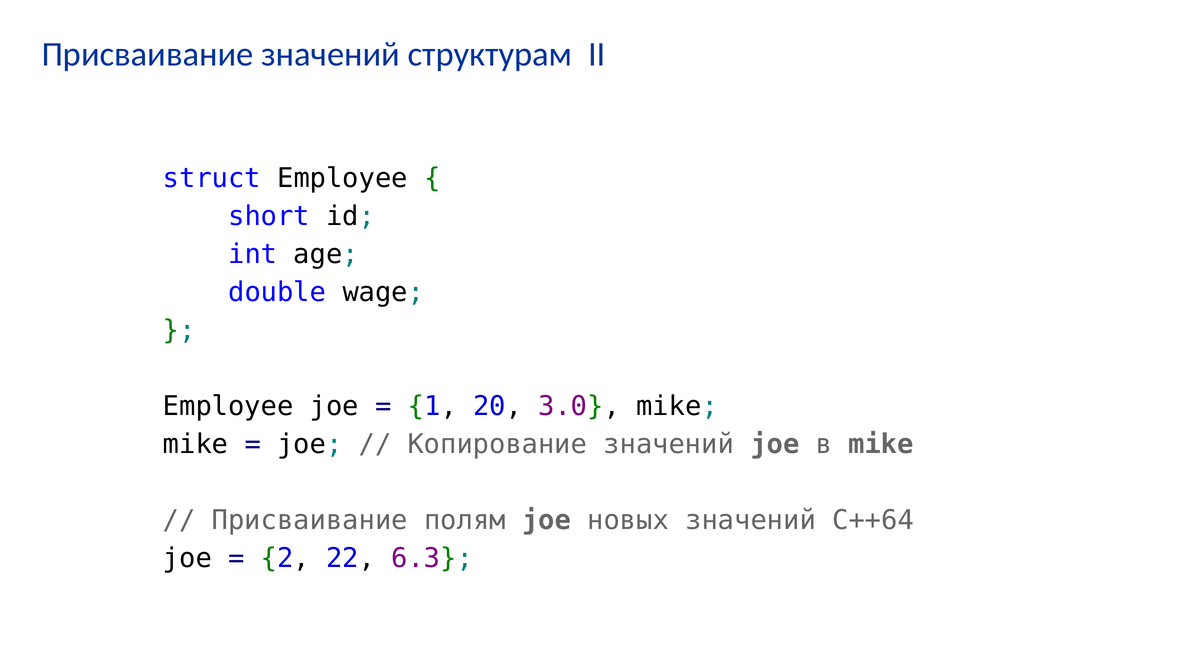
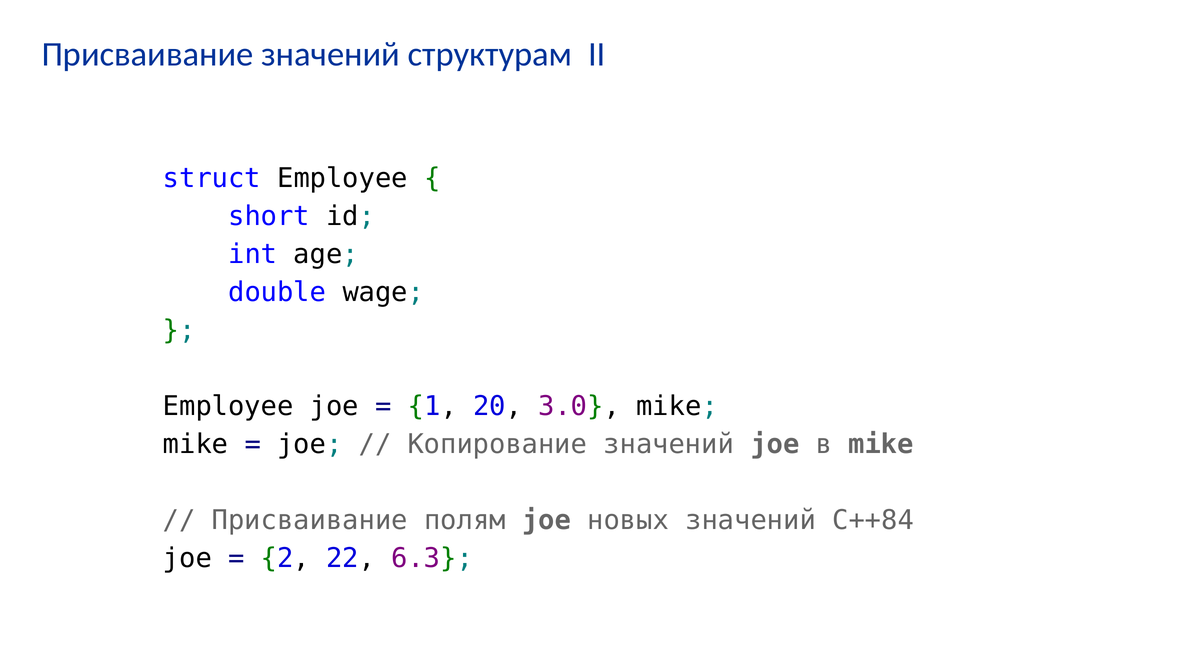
C++64: C++64 -> C++84 (873, 520)
